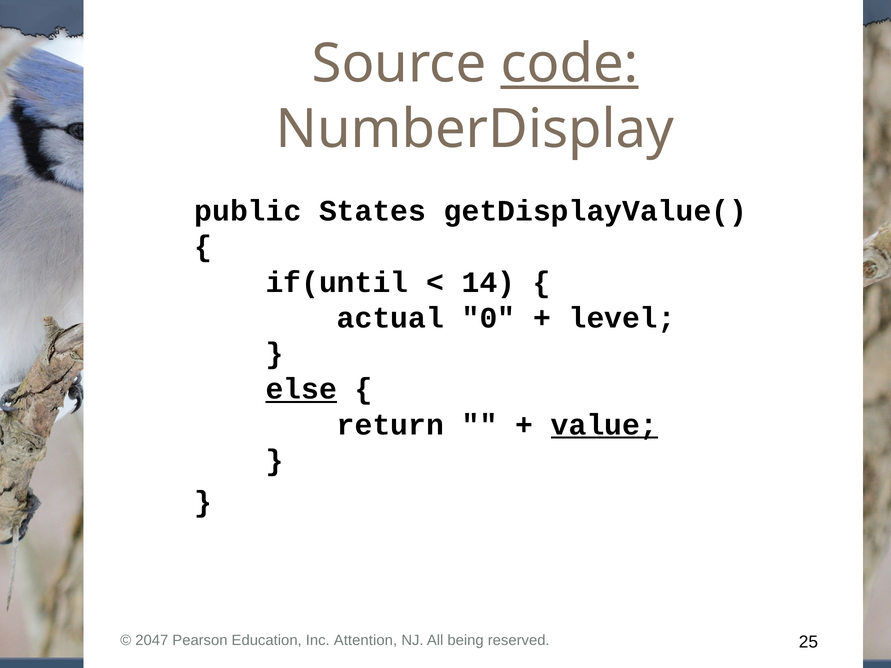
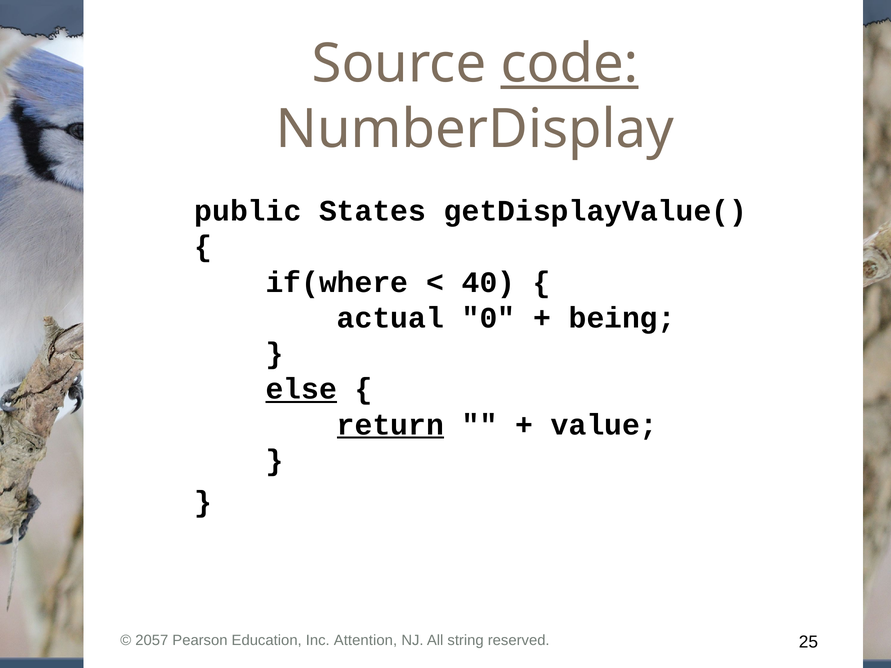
if(until: if(until -> if(where (337, 282)
14: 14 -> 40 (488, 282)
level: level -> being (622, 318)
return underline: none -> present (390, 425)
value underline: present -> none (604, 425)
2047: 2047 -> 2057 (152, 641)
being: being -> string (466, 641)
